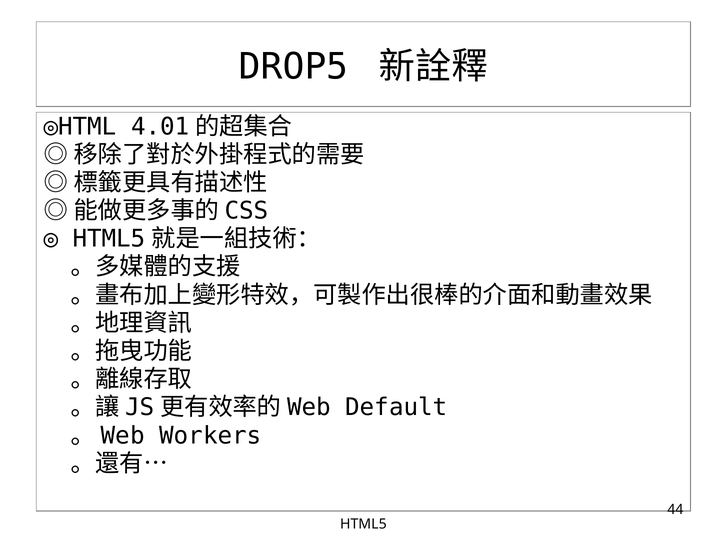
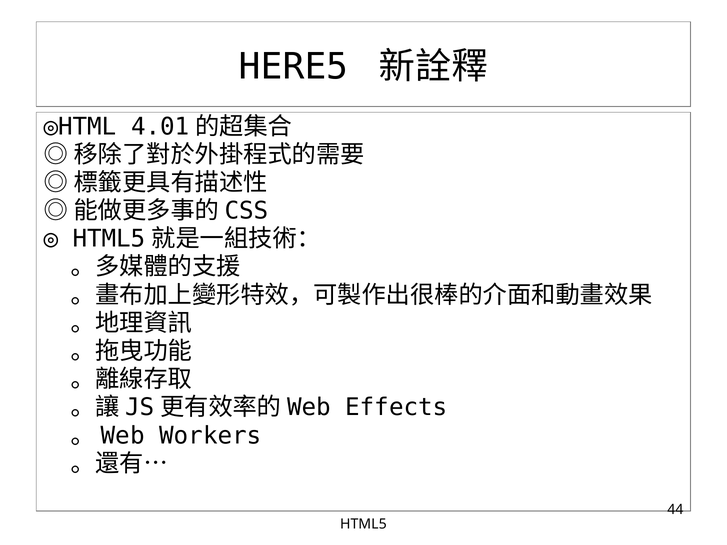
DROP5: DROP5 -> HERE5 (294, 67)
Default: Default -> Effects (396, 408)
